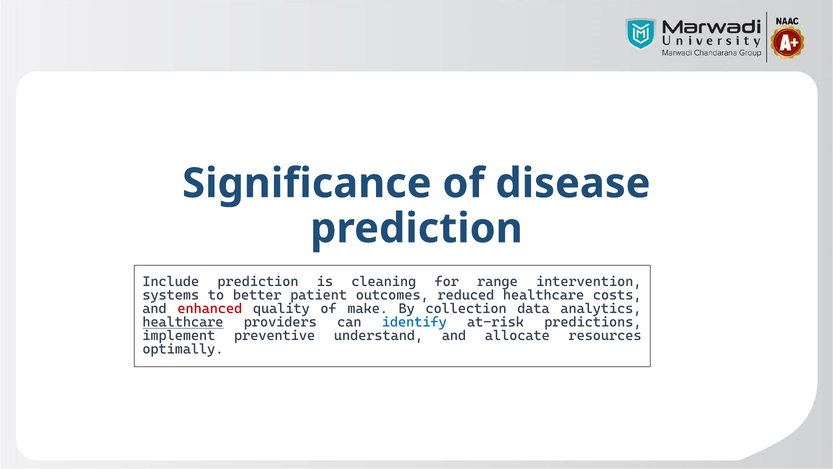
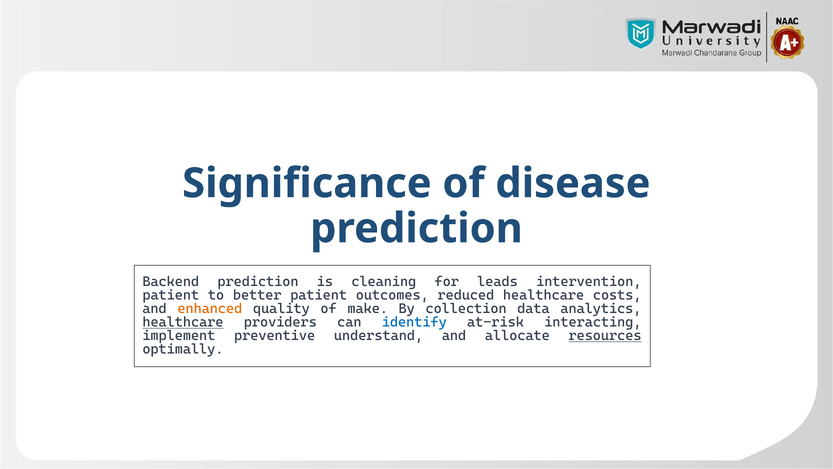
Include: Include -> Backend (171, 282)
range: range -> leads (498, 282)
systems: systems -> patient (171, 295)
enhanced colour: red -> orange (210, 309)
predictions: predictions -> interacting (593, 322)
resources underline: none -> present (605, 335)
